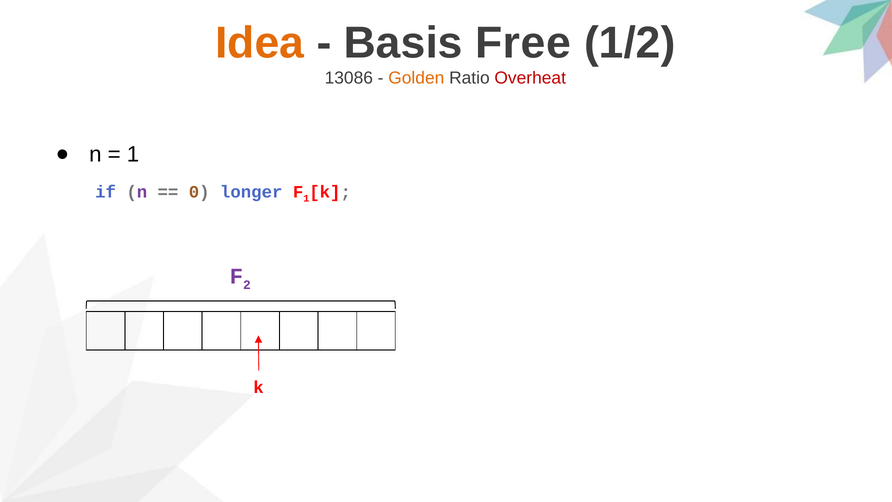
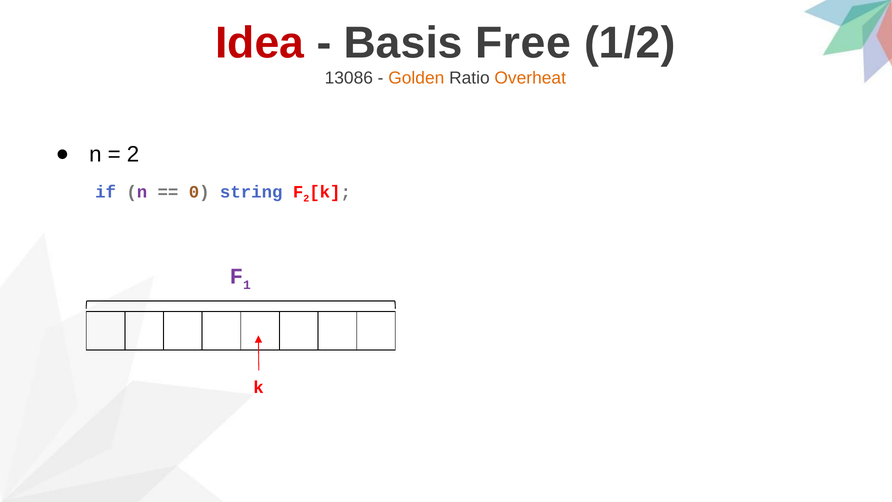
Idea colour: orange -> red (260, 43)
Overheat colour: red -> orange (530, 78)
1: 1 -> 2 (133, 154)
longer: longer -> string (251, 192)
1: 1 -> 2 (306, 199)
2: 2 -> 1 (247, 285)
